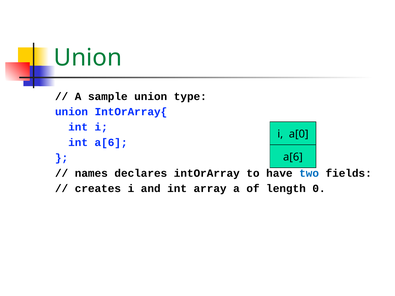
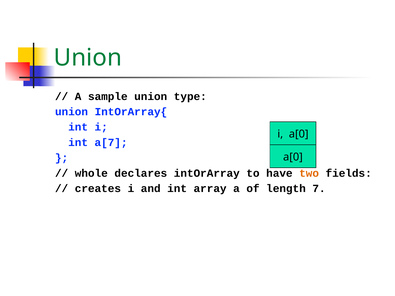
int a[6: a[6 -> a[7 (111, 143)
a[6: a[6 -> a[0 (293, 157)
names: names -> whole (91, 173)
two colour: blue -> orange (309, 173)
0: 0 -> 7 (319, 189)
